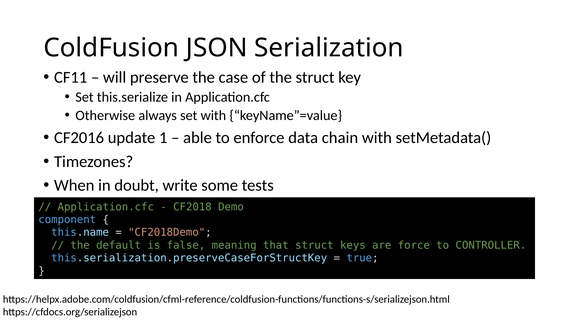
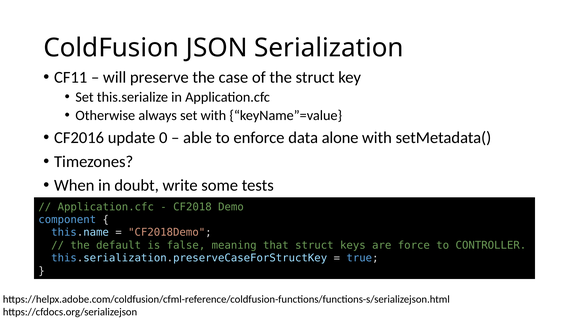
1: 1 -> 0 (163, 138)
chain: chain -> alone (340, 138)
